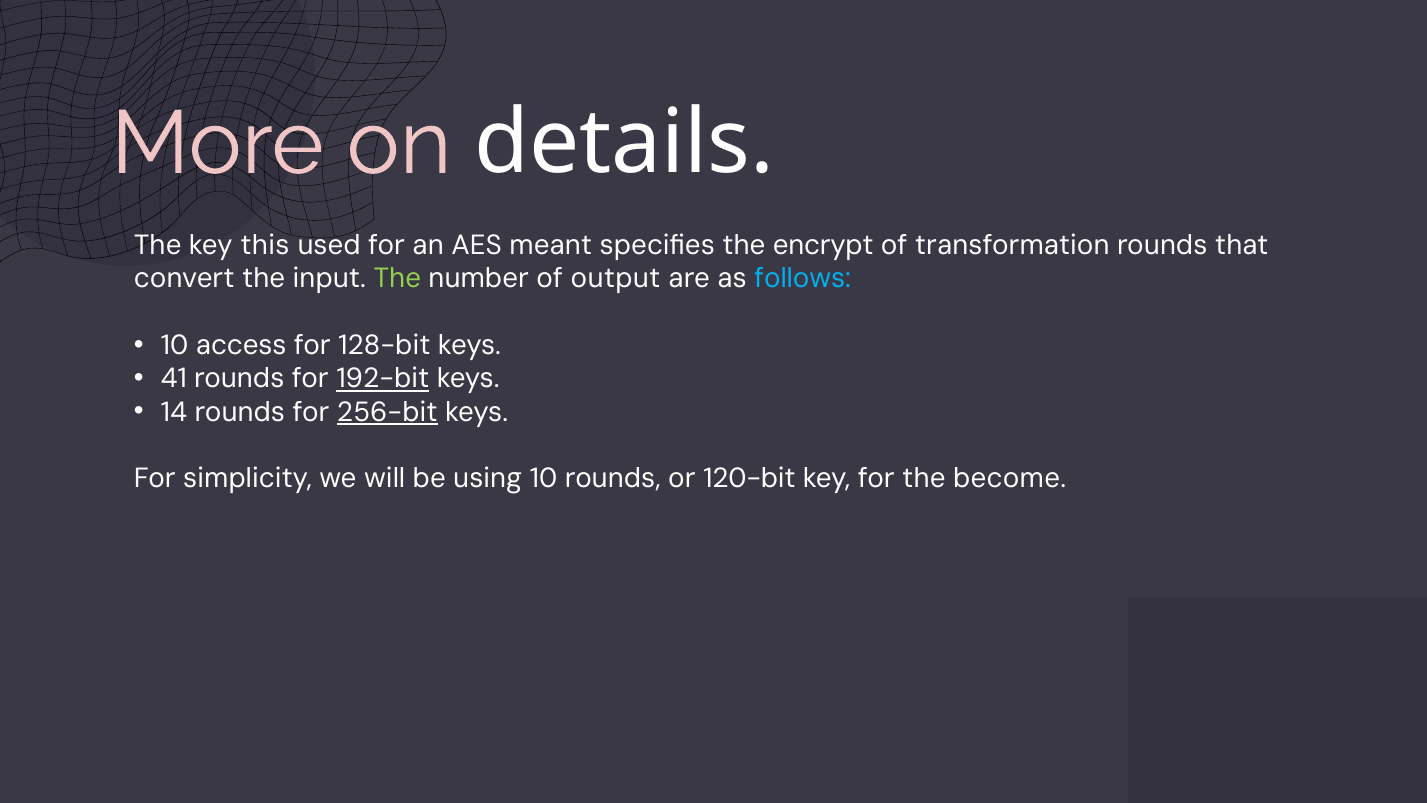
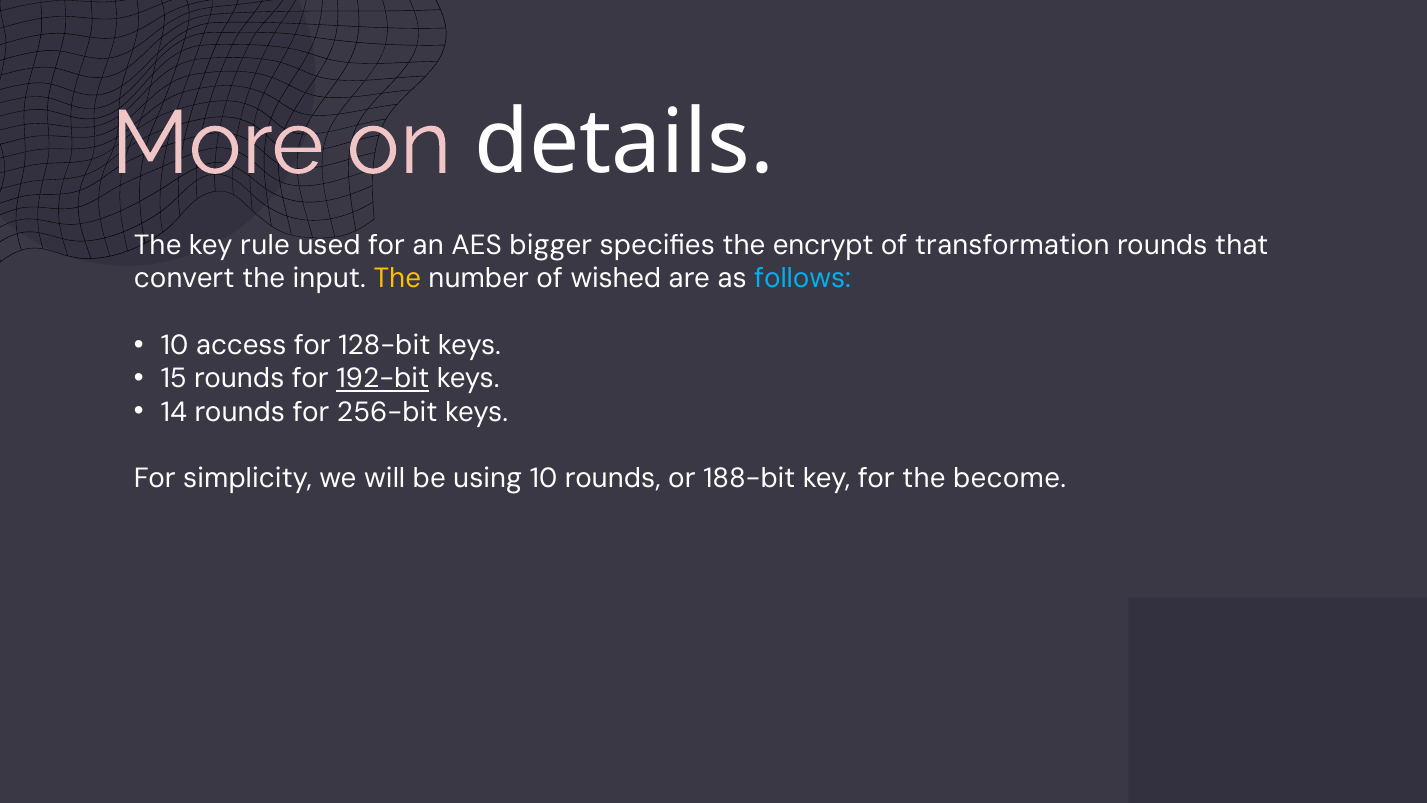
this: this -> rule (265, 245)
meant: meant -> bigger (551, 245)
The colour: light green -> yellow (397, 279)
output: output -> wished (616, 279)
41: 41 -> 15 (174, 379)
256-bit underline: present -> none (387, 412)
120-bit: 120-bit -> 188-bit (749, 479)
